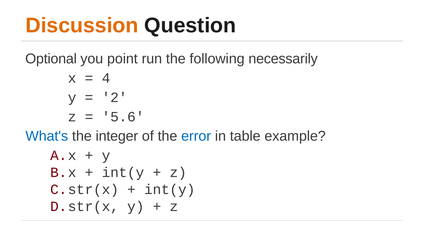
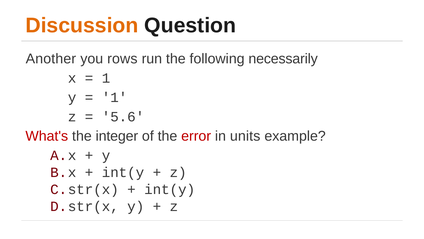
Optional: Optional -> Another (51, 59)
point: point -> rows (122, 59)
4: 4 -> 1 (106, 78)
2: 2 -> 1 (114, 97)
What's colour: blue -> red (47, 136)
error colour: blue -> red (196, 136)
table: table -> units (245, 136)
